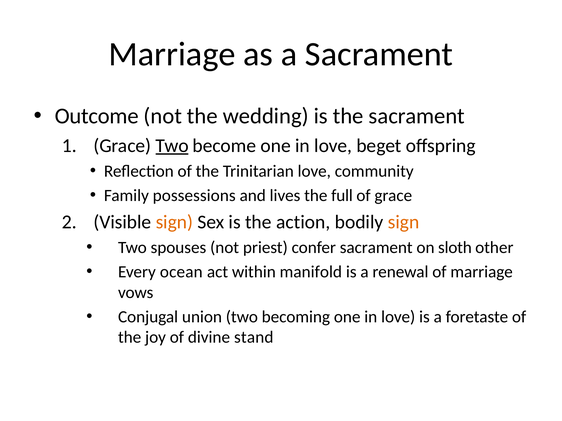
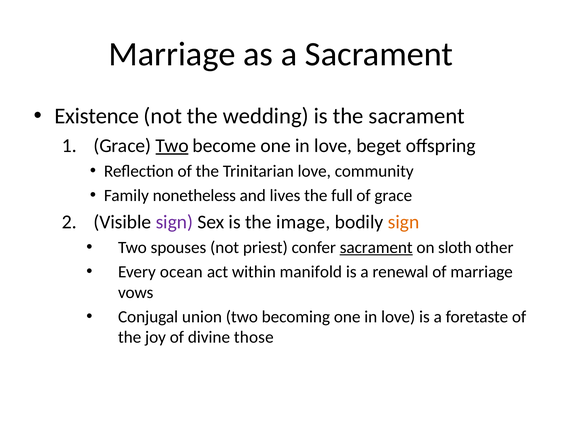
Outcome: Outcome -> Existence (97, 116)
possessions: possessions -> nonetheless (194, 196)
sign colour: orange -> purple (174, 222)
action: action -> image (303, 222)
sacrament underline: none -> present (376, 248)
stand: stand -> those (254, 338)
